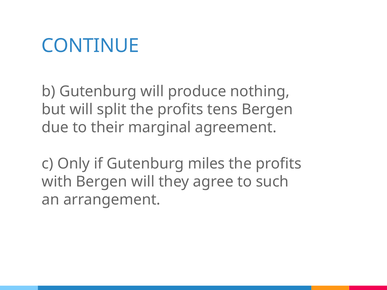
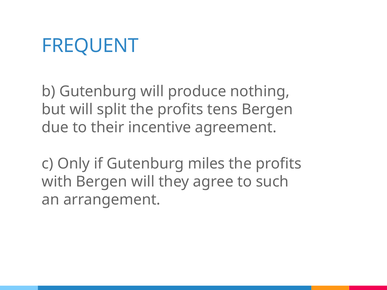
CONTINUE: CONTINUE -> FREQUENT (90, 46)
marginal: marginal -> incentive (160, 128)
